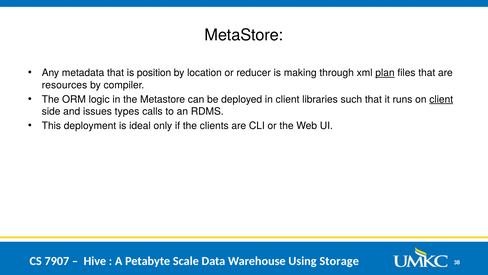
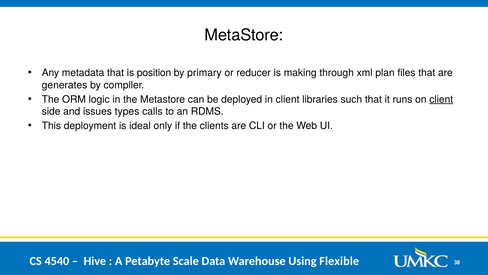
location: location -> primary (204, 73)
plan underline: present -> none (385, 73)
resources: resources -> generates (65, 85)
7907: 7907 -> 4540 (57, 261)
Storage: Storage -> Flexible (339, 261)
